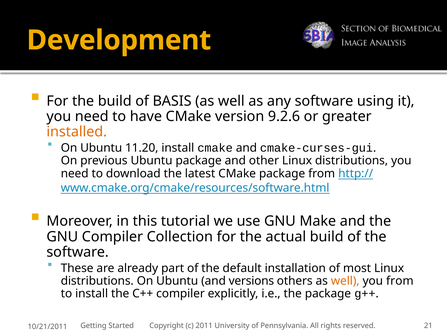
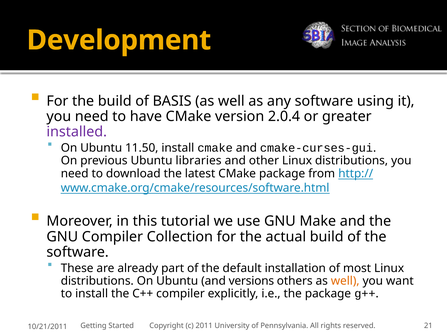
9.2.6: 9.2.6 -> 2.0.4 (284, 116)
installed colour: orange -> purple (77, 132)
11.20: 11.20 -> 11.50 (142, 148)
Ubuntu package: package -> libraries (199, 160)
you from: from -> want (400, 280)
